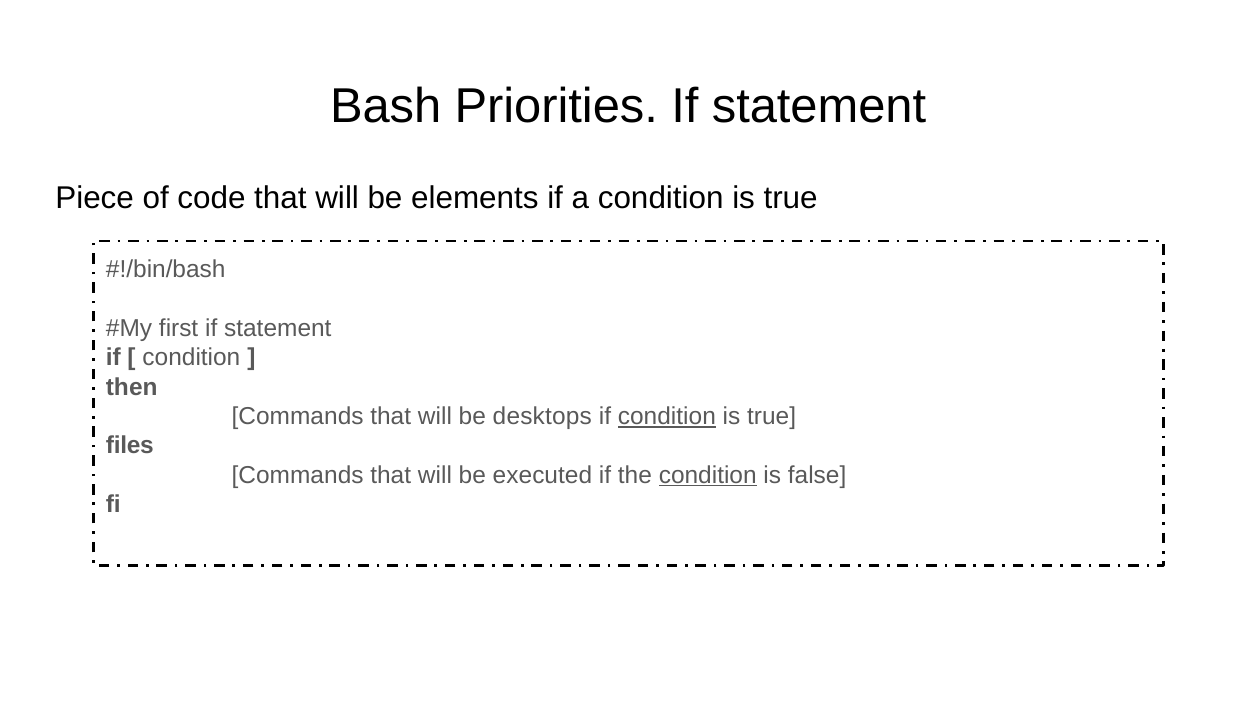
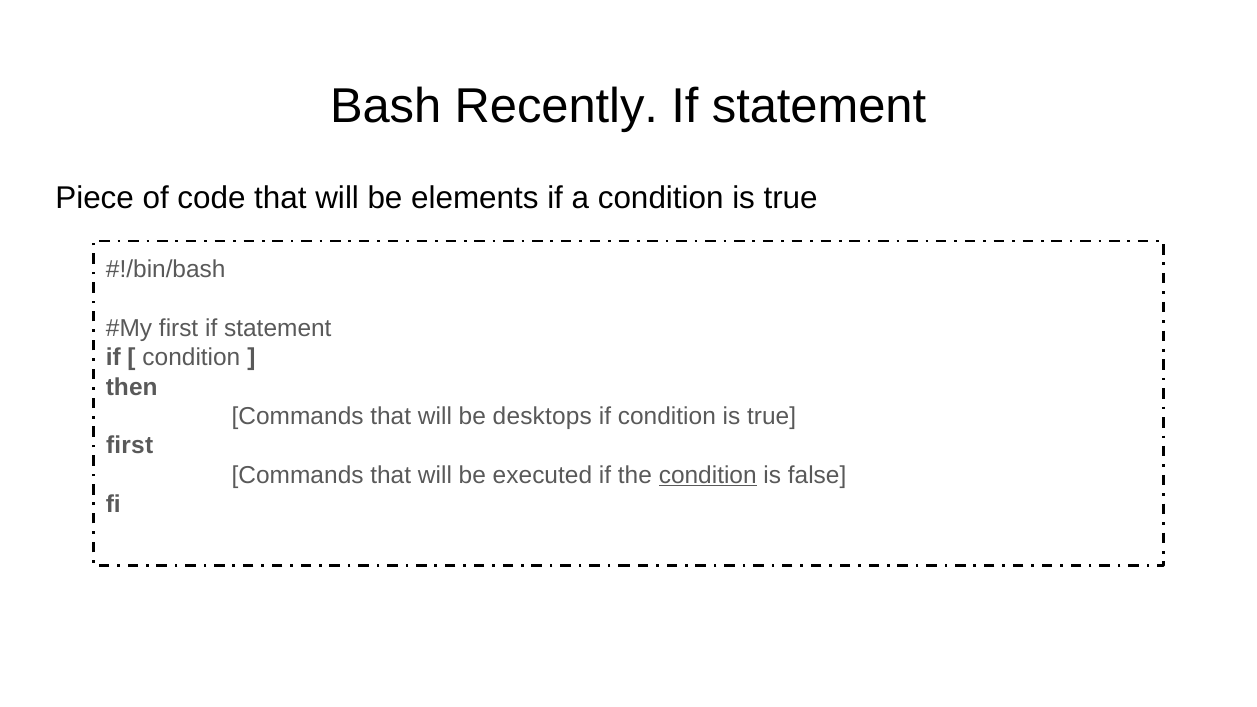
Priorities: Priorities -> Recently (556, 106)
condition underline: present -> none (667, 417)
files: files -> first (130, 446)
